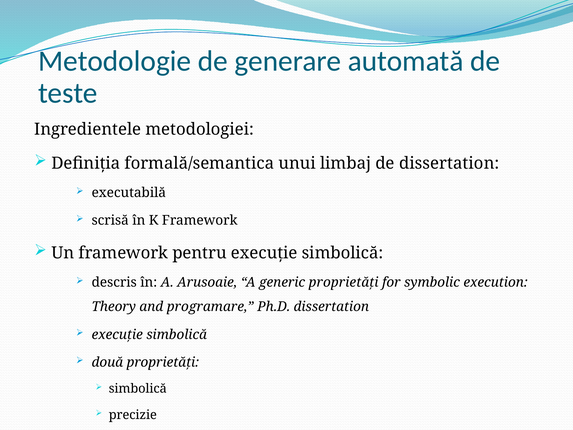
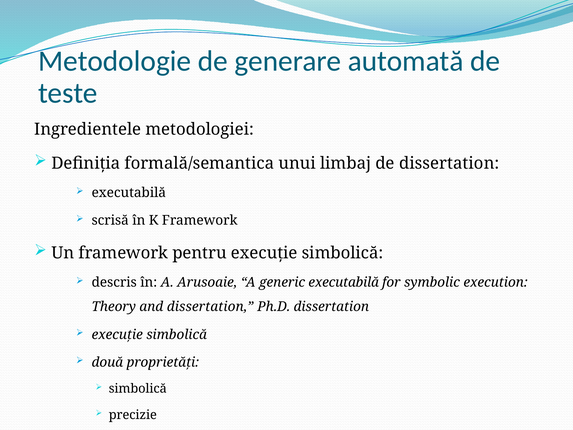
generic proprietăți: proprietăți -> executabilă (344, 282)
and programare: programare -> dissertation (210, 307)
